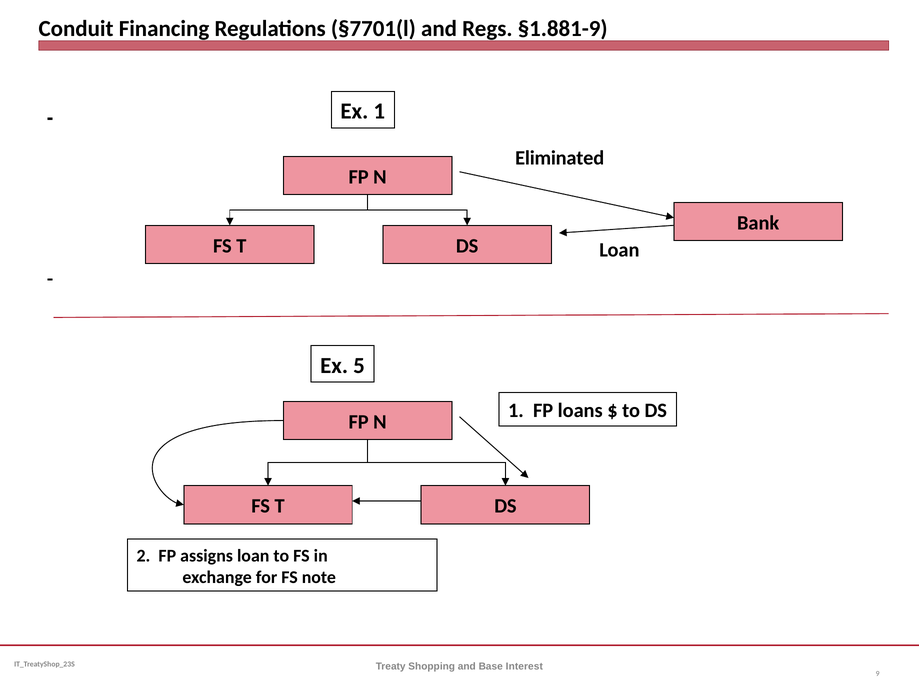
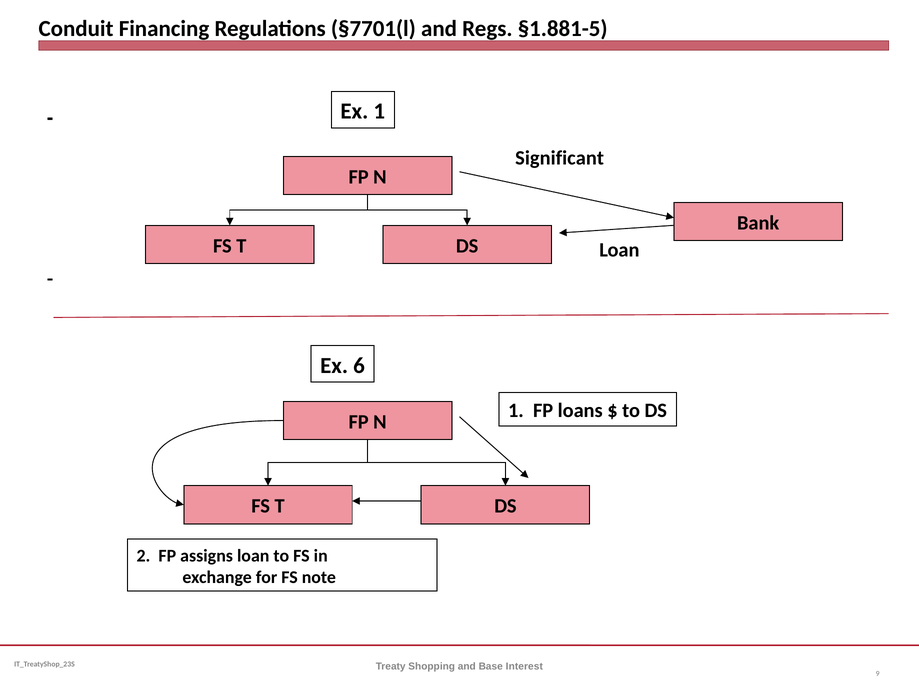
§1.881-9: §1.881-9 -> §1.881-5 (563, 29)
Eliminated: Eliminated -> Significant (560, 158)
5: 5 -> 6 (359, 366)
